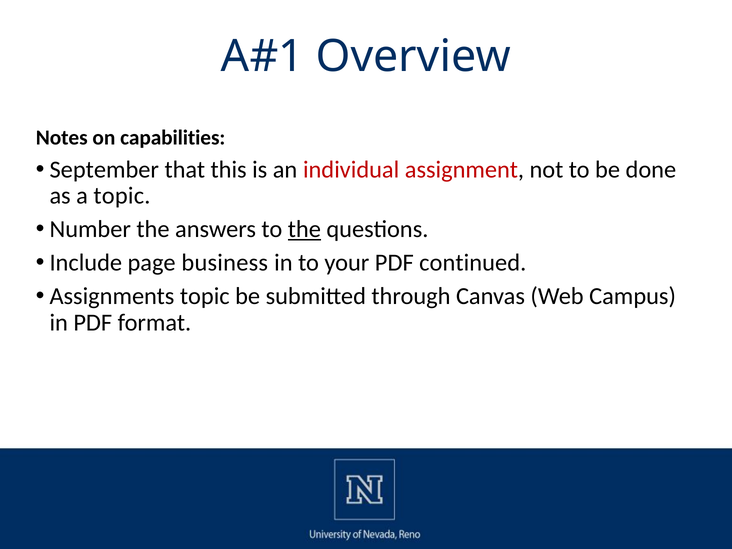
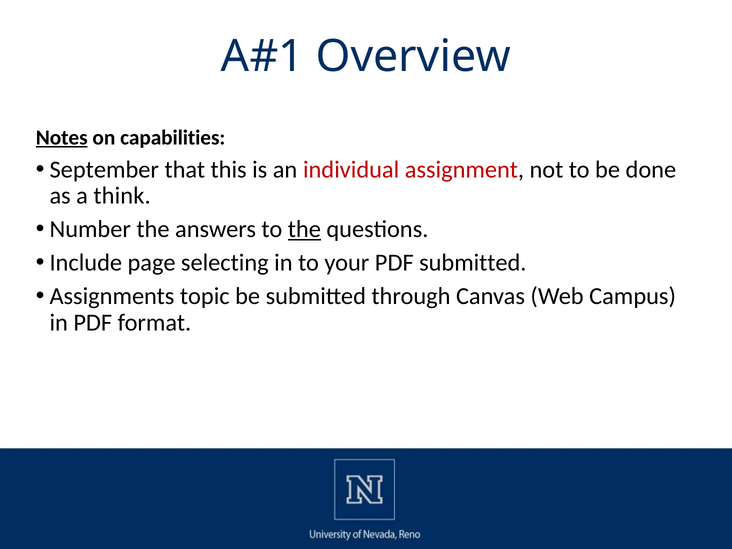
Notes underline: none -> present (62, 138)
a topic: topic -> think (122, 196)
business: business -> selecting (225, 263)
PDF continued: continued -> submitted (473, 263)
